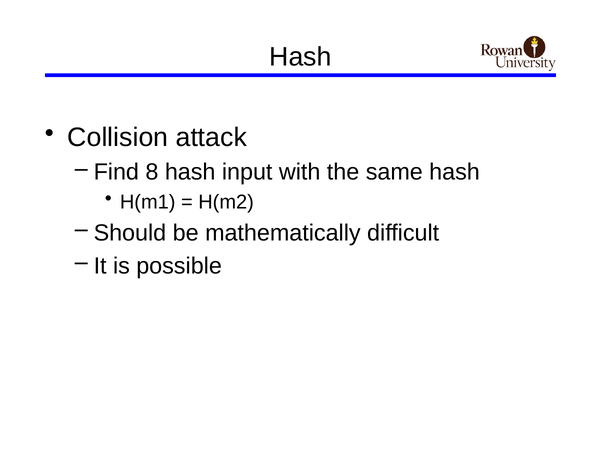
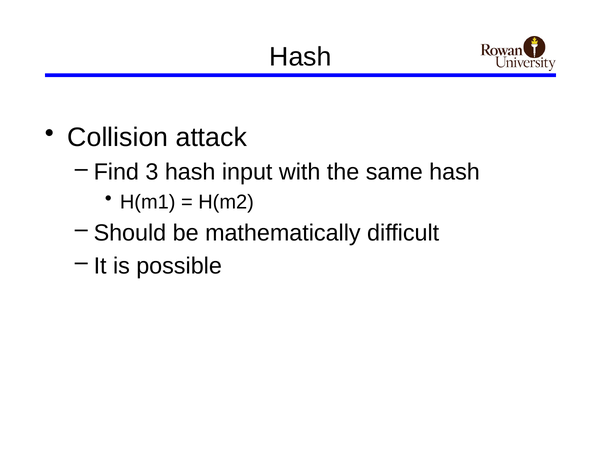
8: 8 -> 3 (152, 172)
